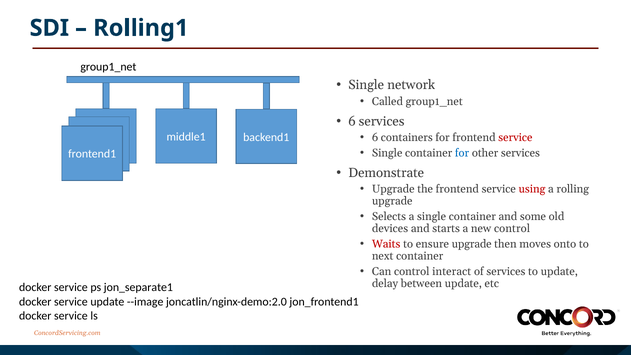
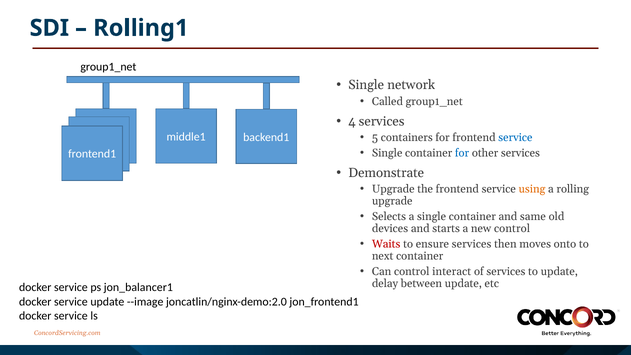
6: 6 -> 4 (352, 121)
6: 6 -> 5 (375, 138)
service colour: red -> blue (515, 138)
using colour: red -> orange (532, 189)
some: some -> same (533, 217)
ensure upgrade: upgrade -> services (472, 244)
jon_separate1: jon_separate1 -> jon_balancer1 (138, 288)
